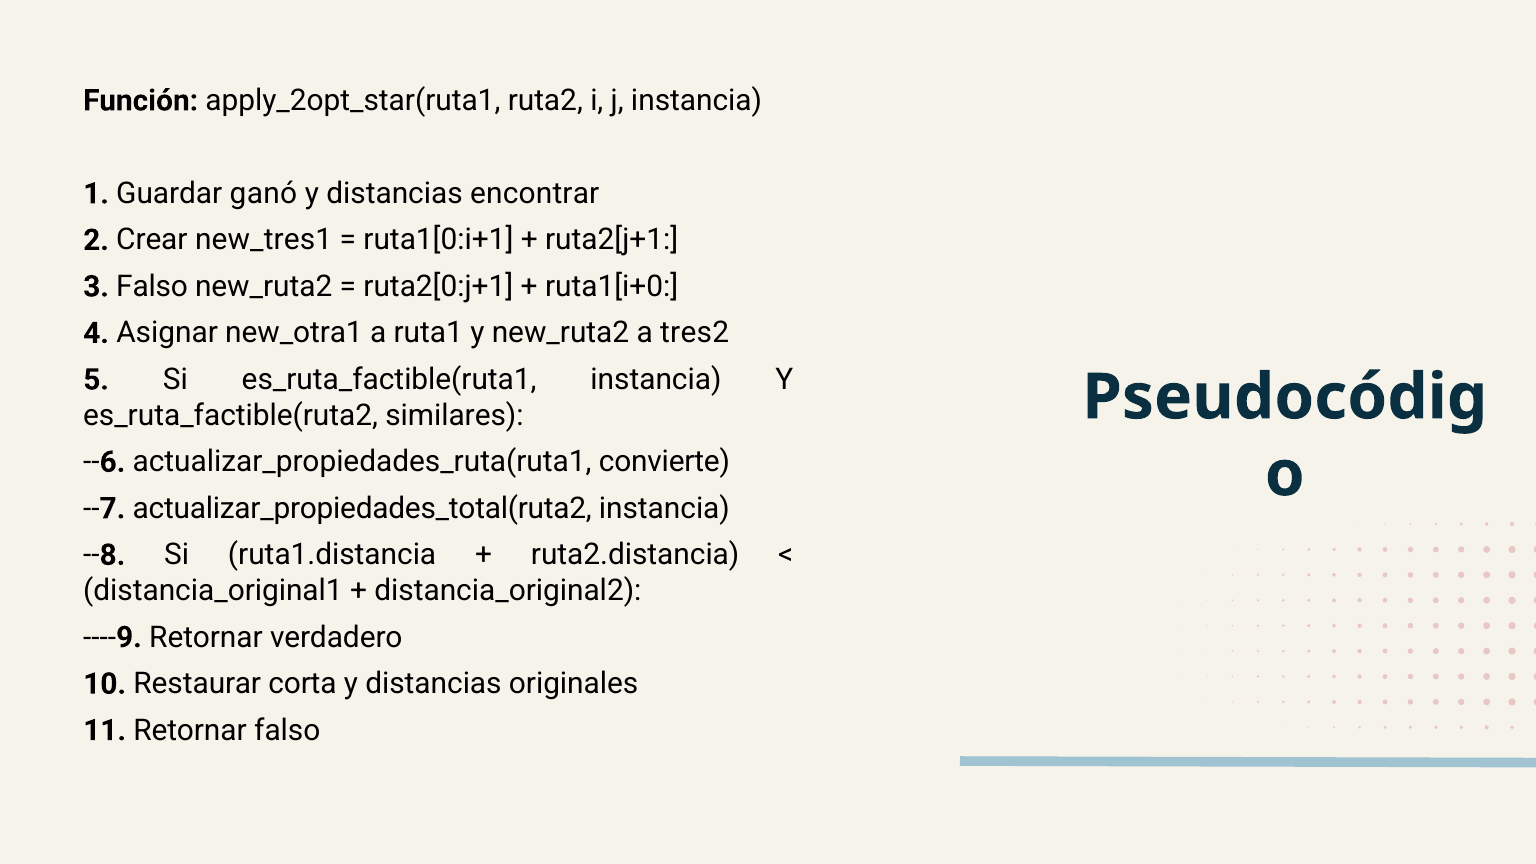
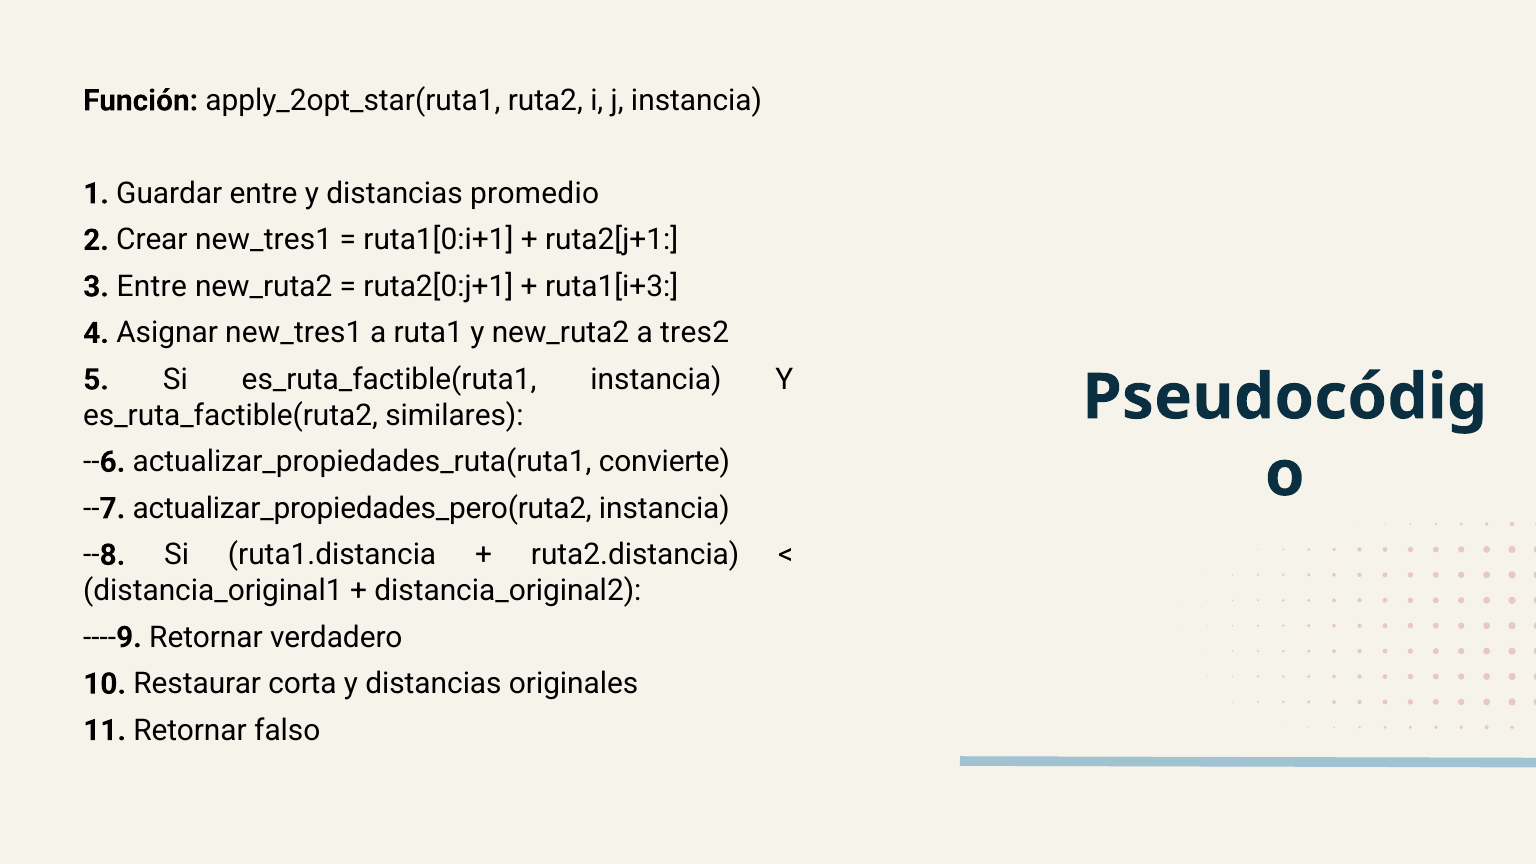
Guardar ganó: ganó -> entre (264, 194)
encontrar: encontrar -> promedio (535, 194)
3 Falso: Falso -> Entre (152, 287)
ruta1[i+0: ruta1[i+0 -> ruta1[i+3 (612, 287)
Asignar new_otra1: new_otra1 -> new_tres1 (294, 333)
actualizar_propiedades_total(ruta2: actualizar_propiedades_total(ruta2 -> actualizar_propiedades_pero(ruta2 (362, 509)
